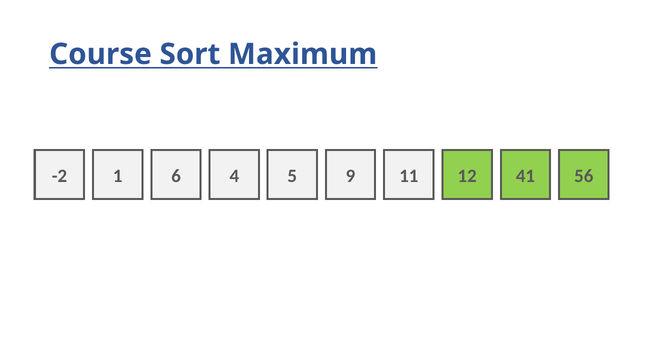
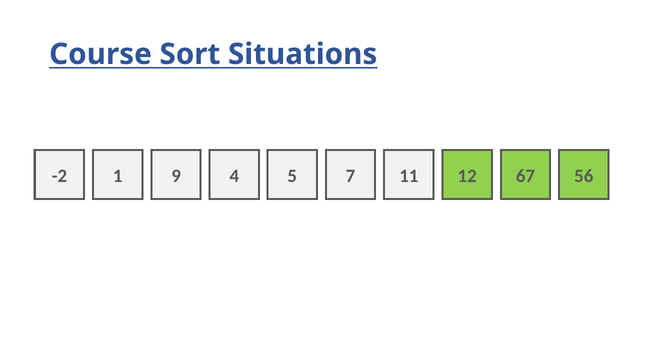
Maximum: Maximum -> Situations (303, 54)
6: 6 -> 9 (176, 176)
9: 9 -> 7 (351, 176)
41: 41 -> 67 (525, 176)
